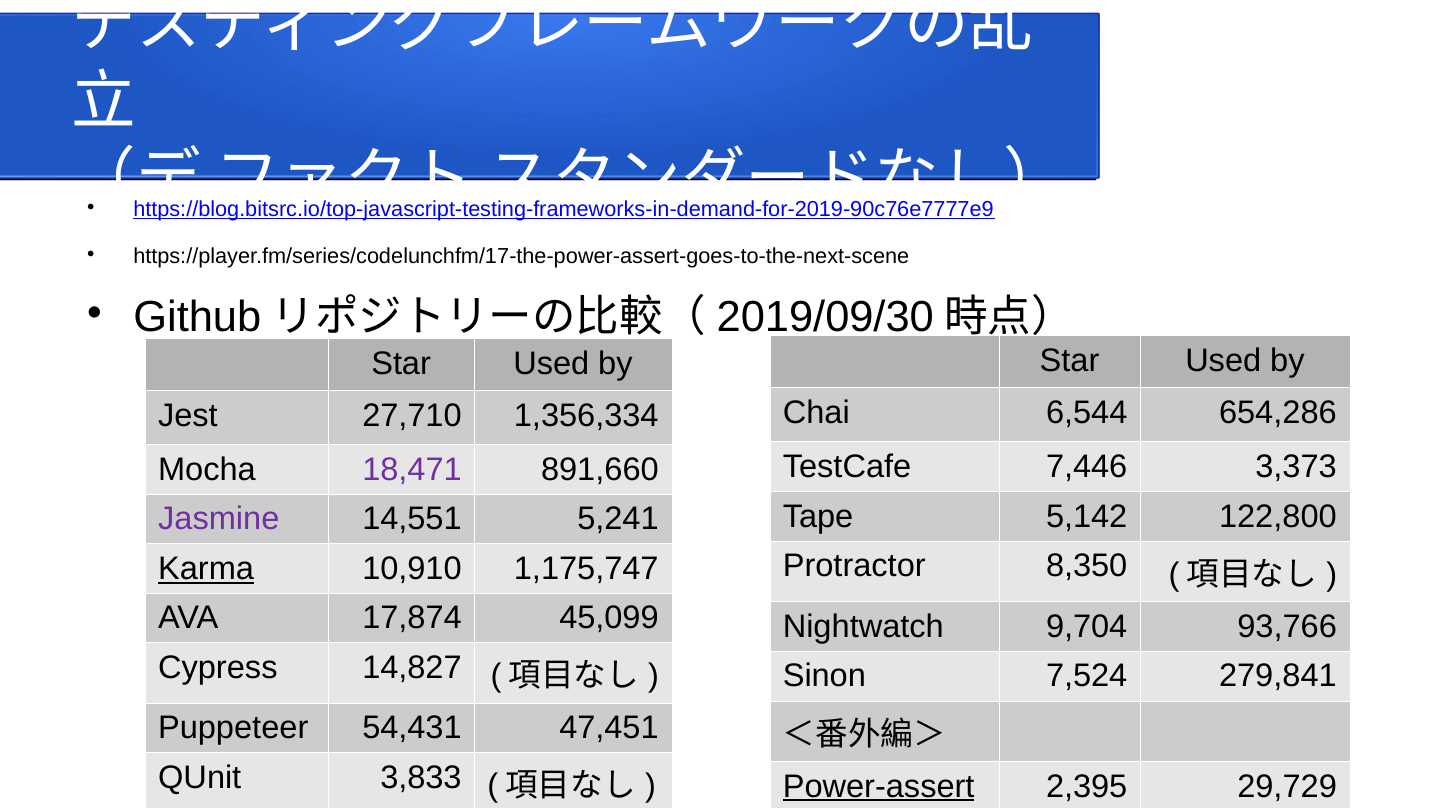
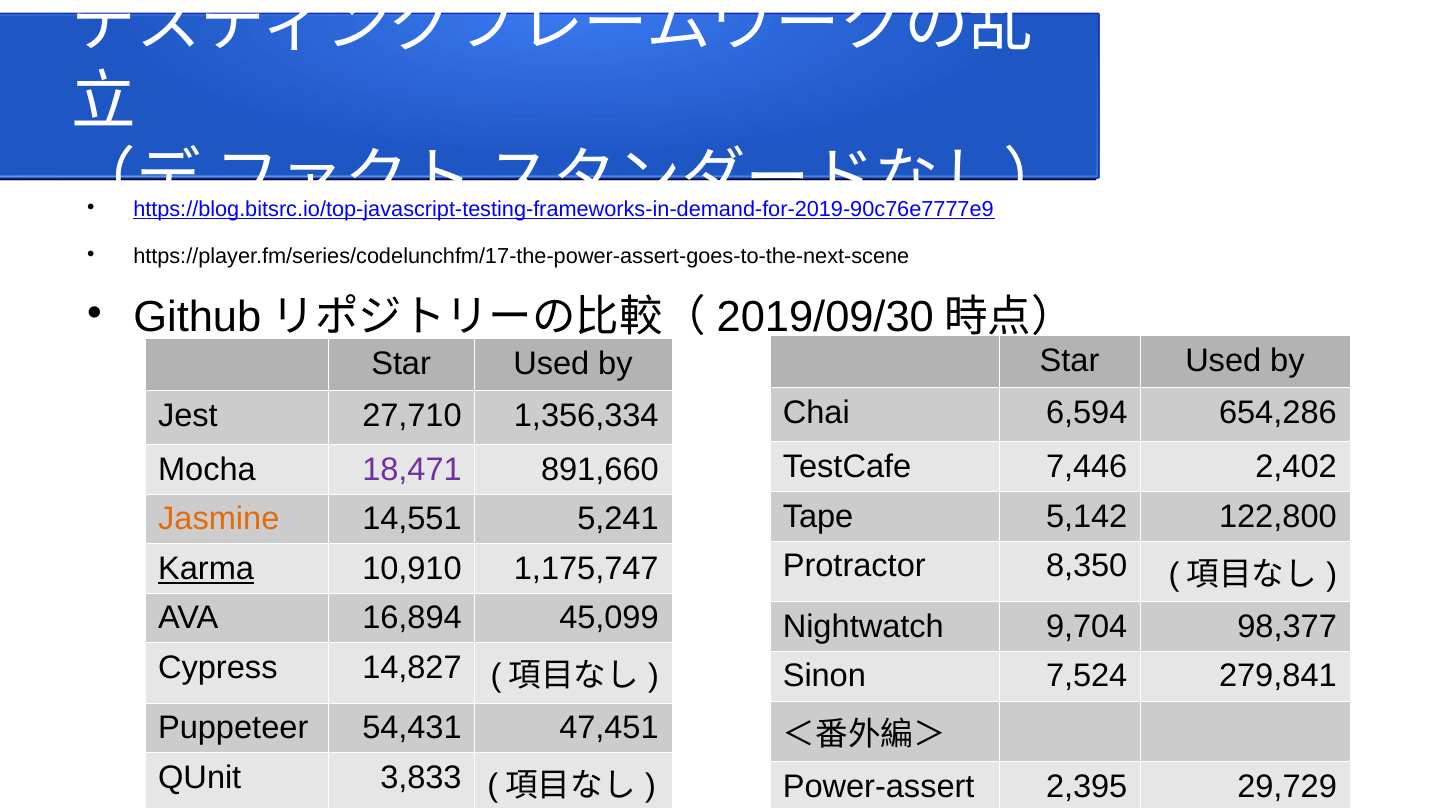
6,544: 6,544 -> 6,594 (1087, 413)
3,373: 3,373 -> 2,402 (1296, 467)
Jasmine colour: purple -> orange (219, 519)
17,874: 17,874 -> 16,894 (412, 619)
93,766: 93,766 -> 98,377 (1287, 627)
Power-assert underline: present -> none (879, 787)
